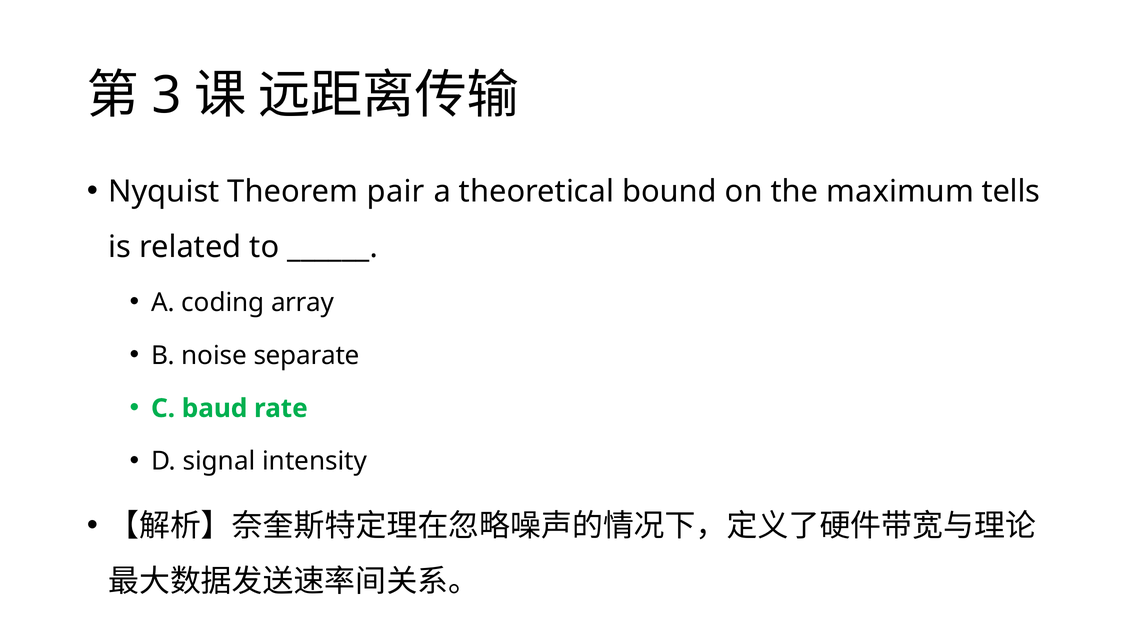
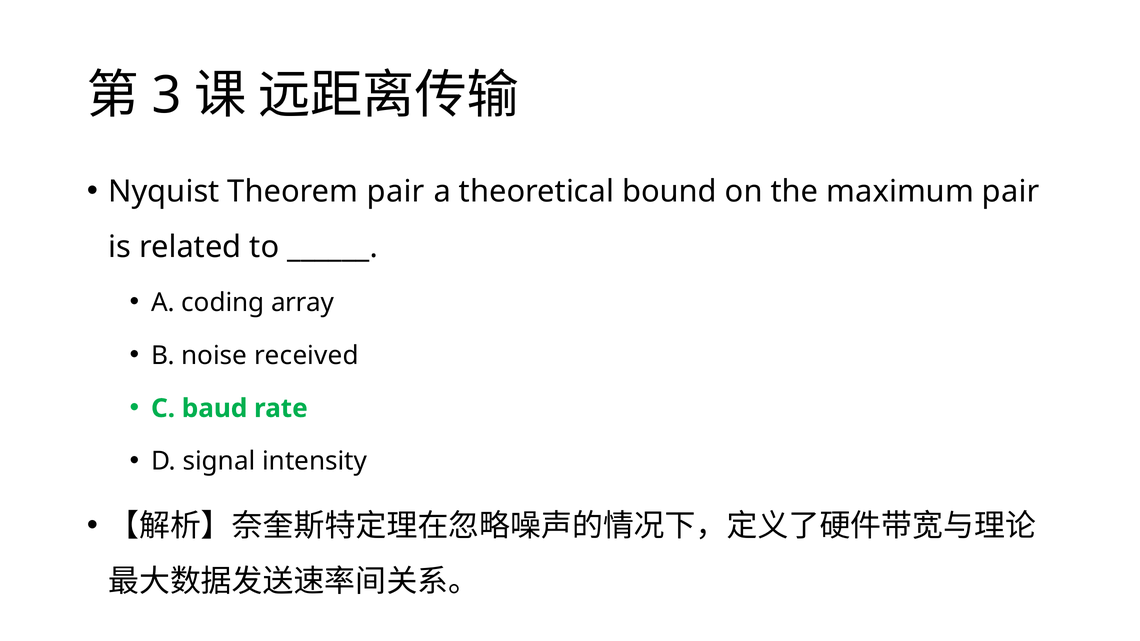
maximum tells: tells -> pair (1011, 192)
separate: separate -> received (306, 356)
